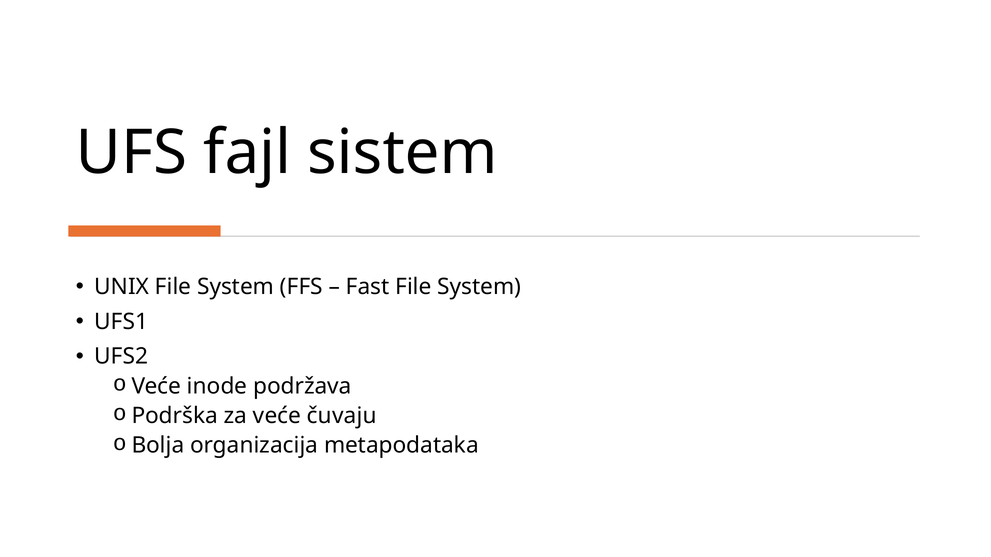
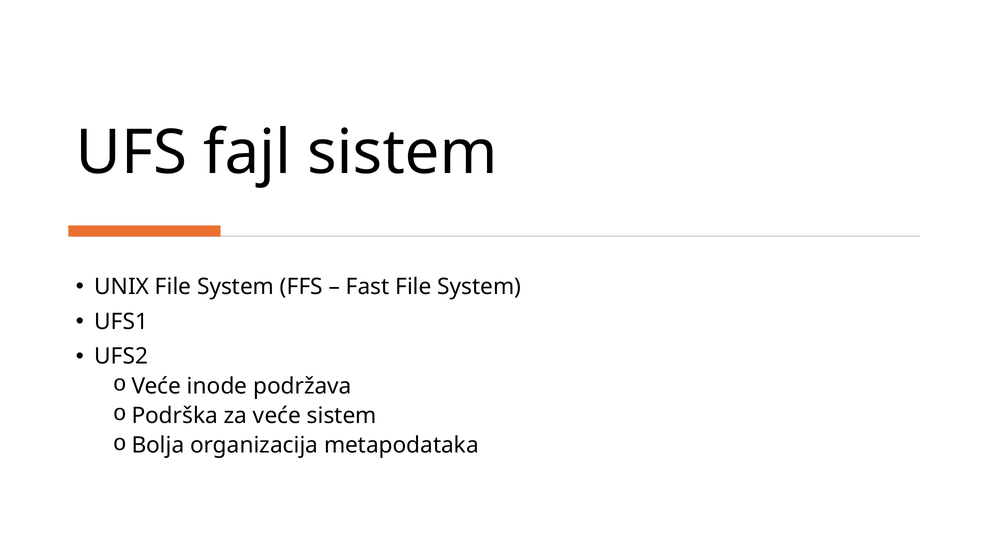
veće čuvaju: čuvaju -> sistem (342, 416)
